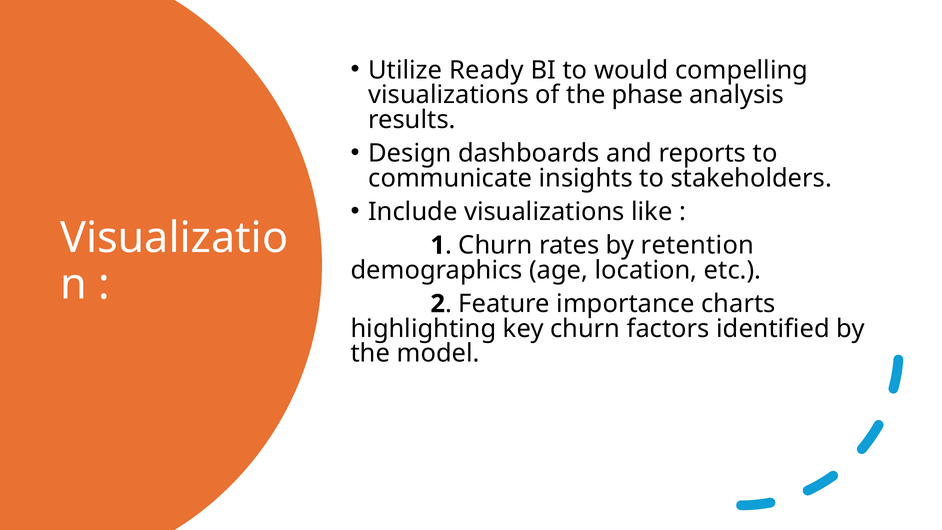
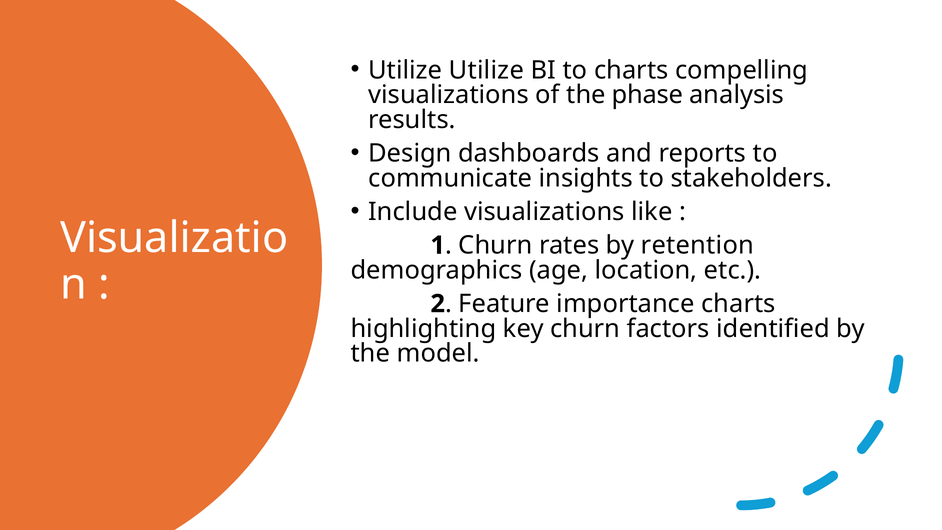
Utilize Ready: Ready -> Utilize (486, 70)
to would: would -> charts (631, 70)
